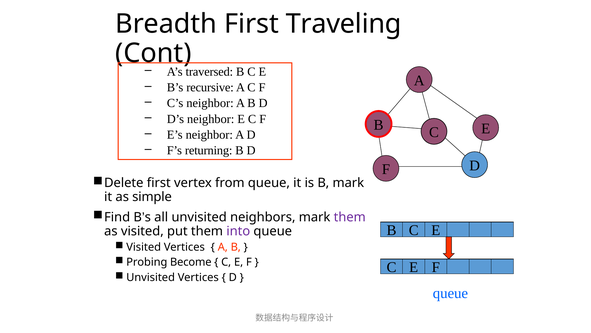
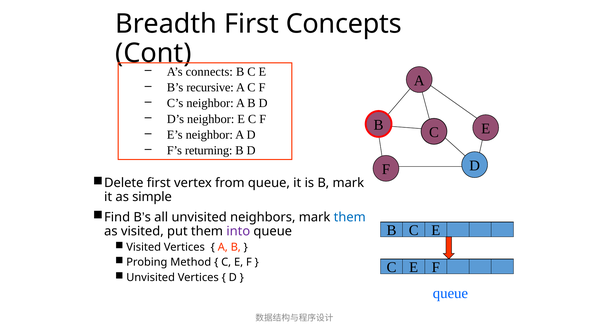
Traveling: Traveling -> Concepts (344, 24)
traversed: traversed -> connects (209, 72)
them colour: purple -> blue (350, 217)
Become: Become -> Method (191, 262)
